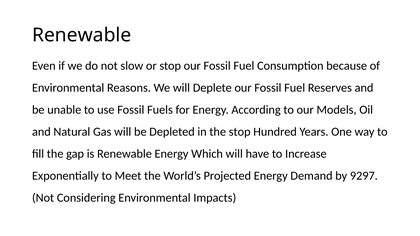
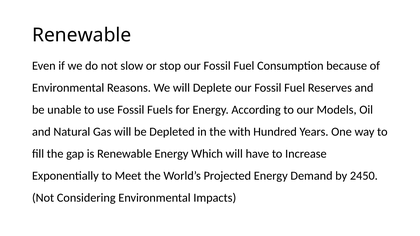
the stop: stop -> with (240, 132)
9297: 9297 -> 2450 (364, 176)
